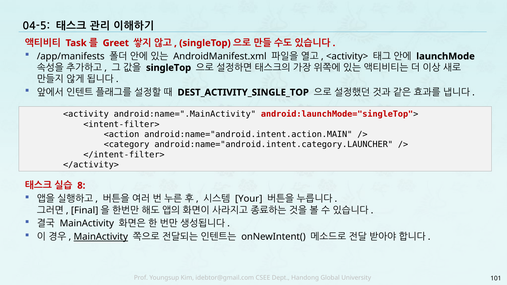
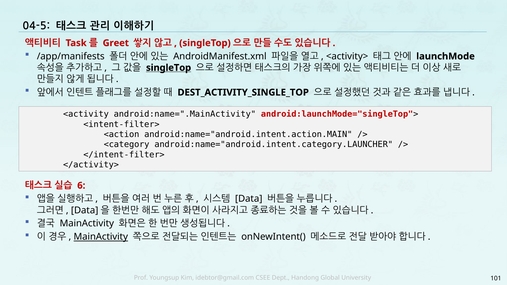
singleTop underline: none -> present (169, 68)
8: 8 -> 6 (81, 186)
Your: Your -> Data (249, 199)
Final: Final -> Data (85, 210)
